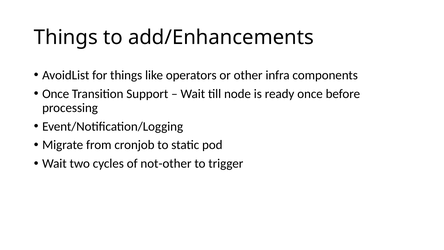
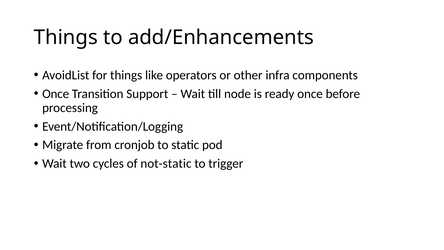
not-other: not-other -> not-static (166, 164)
